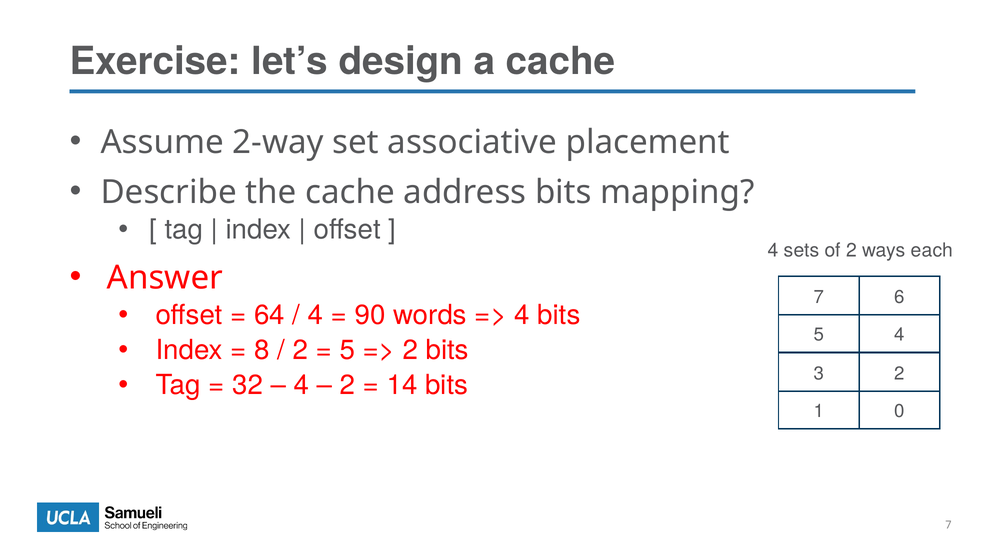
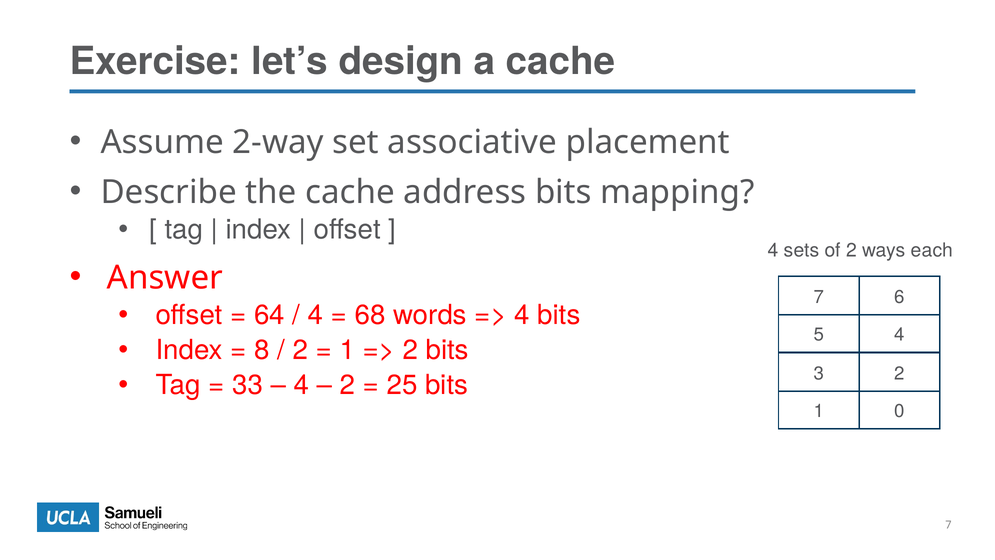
90: 90 -> 68 (370, 315)
5: 5 -> 1 (347, 350)
32: 32 -> 33 (248, 385)
14: 14 -> 25 (402, 385)
